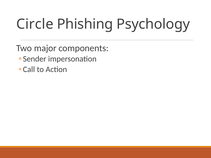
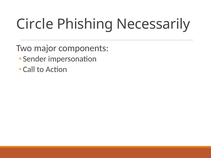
Psychology: Psychology -> Necessarily (153, 24)
